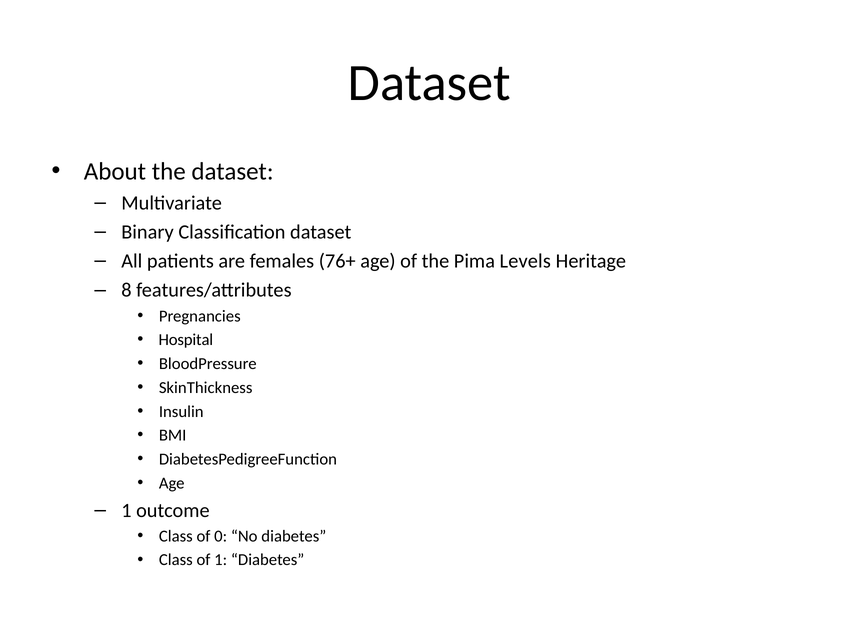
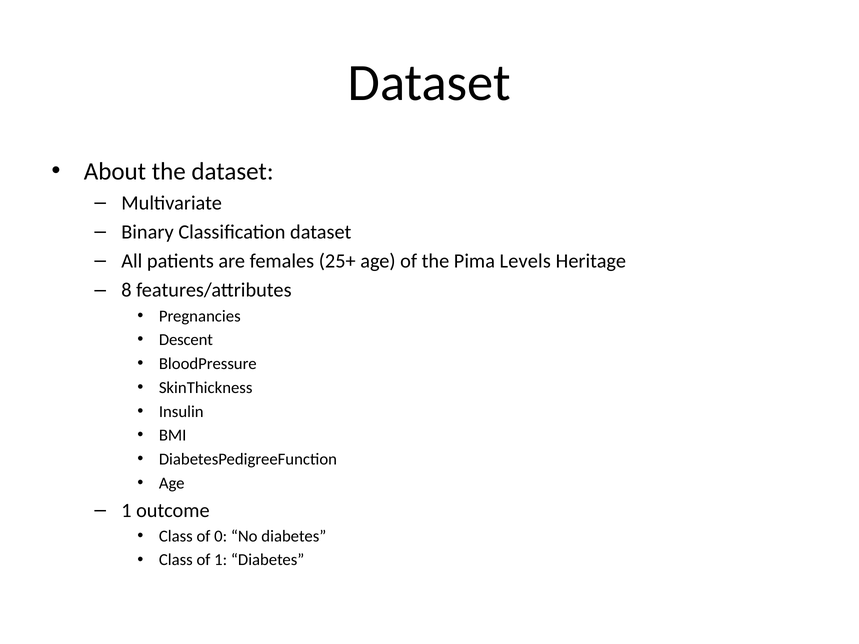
76+: 76+ -> 25+ (337, 261)
Hospital: Hospital -> Descent (186, 340)
